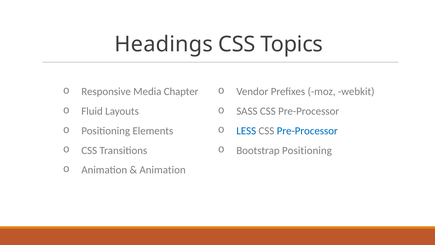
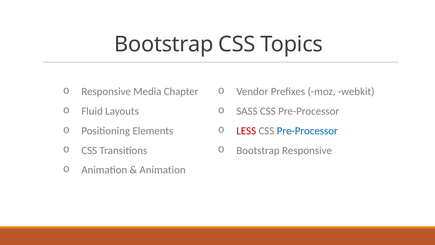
Headings: Headings -> Bootstrap (164, 44)
LESS colour: blue -> red (246, 131)
Bootstrap Positioning: Positioning -> Responsive (307, 150)
